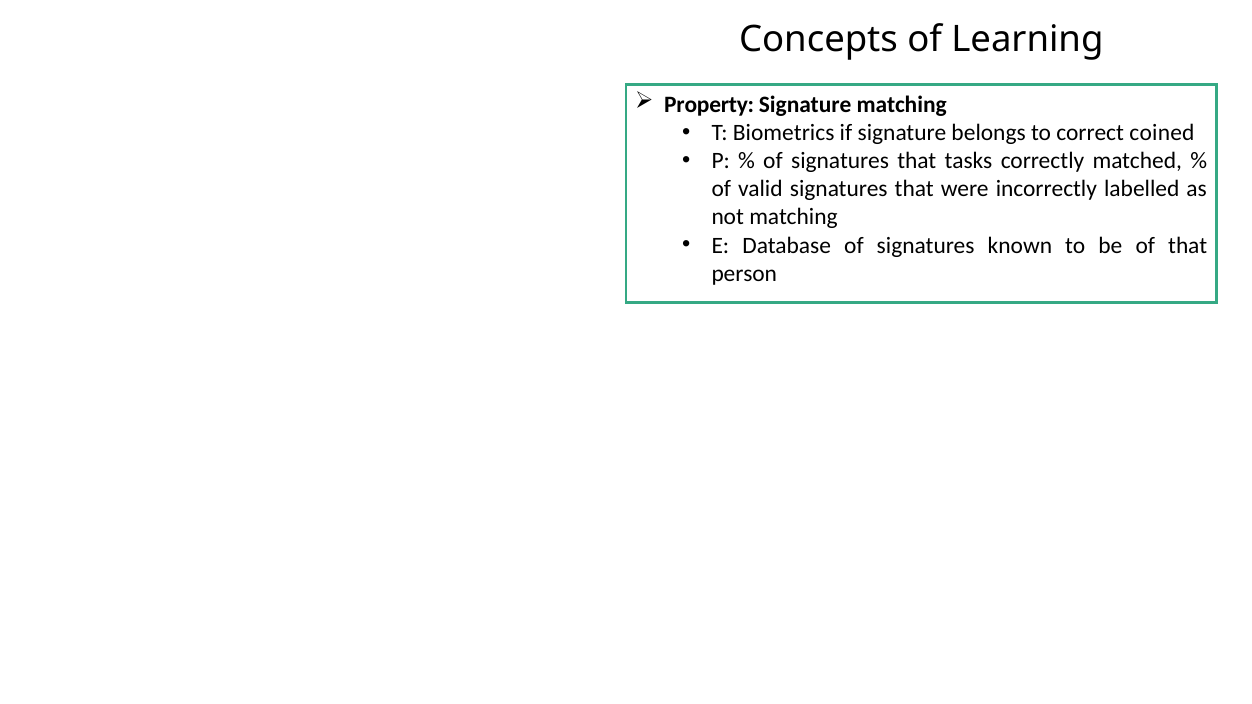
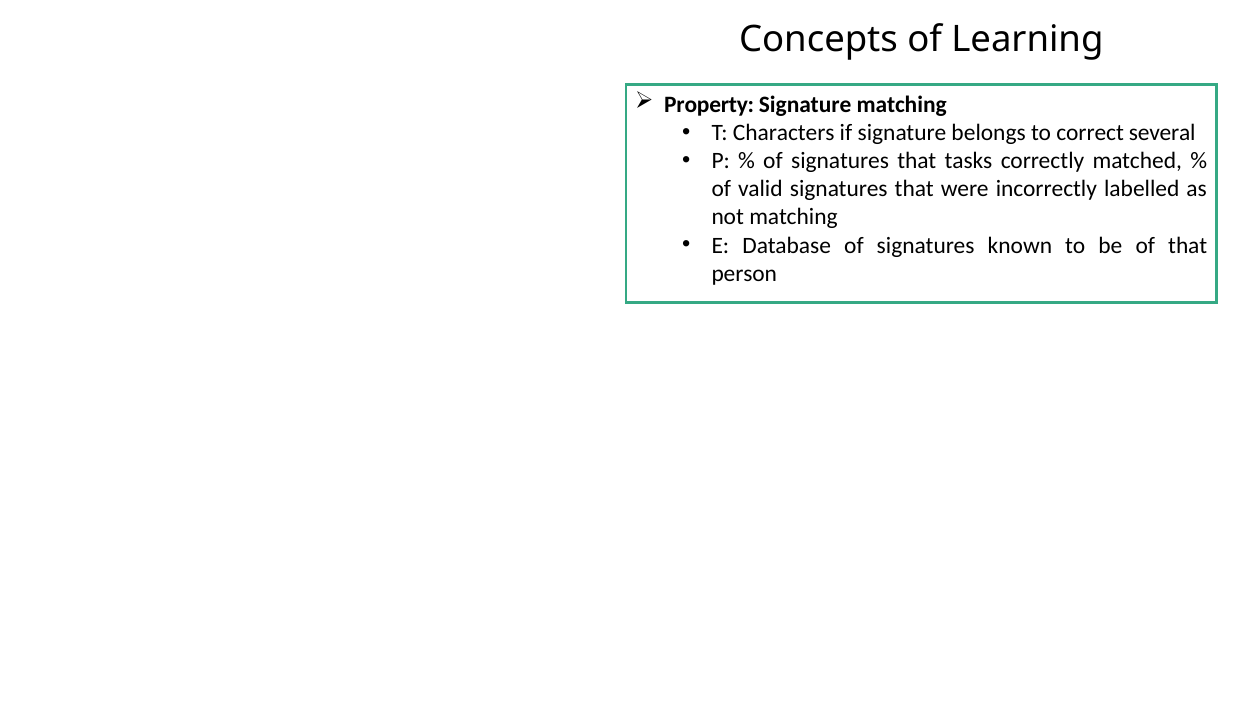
Biometrics: Biometrics -> Characters (784, 133)
coined: coined -> several (1162, 133)
